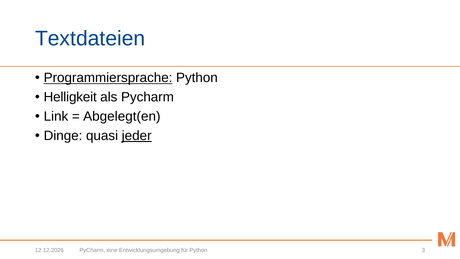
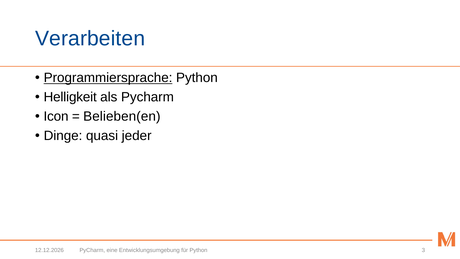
Textdateien: Textdateien -> Verarbeiten (90, 39)
Link: Link -> Icon (56, 116)
Abgelegt(en: Abgelegt(en -> Belieben(en (122, 116)
jeder underline: present -> none (137, 136)
